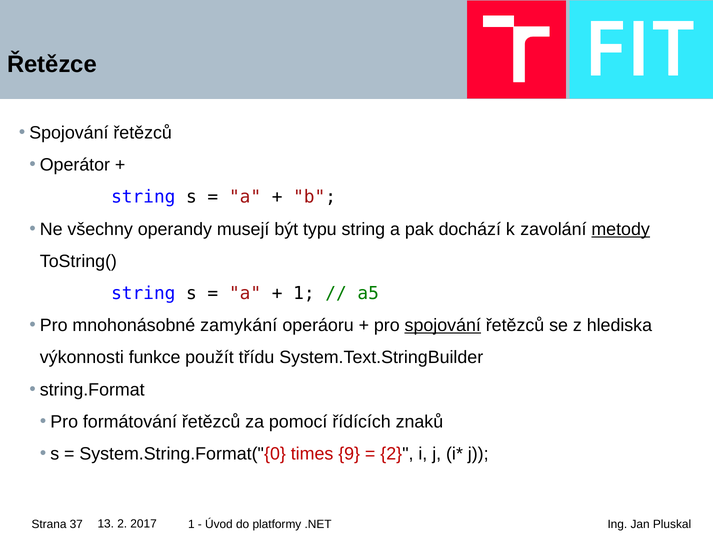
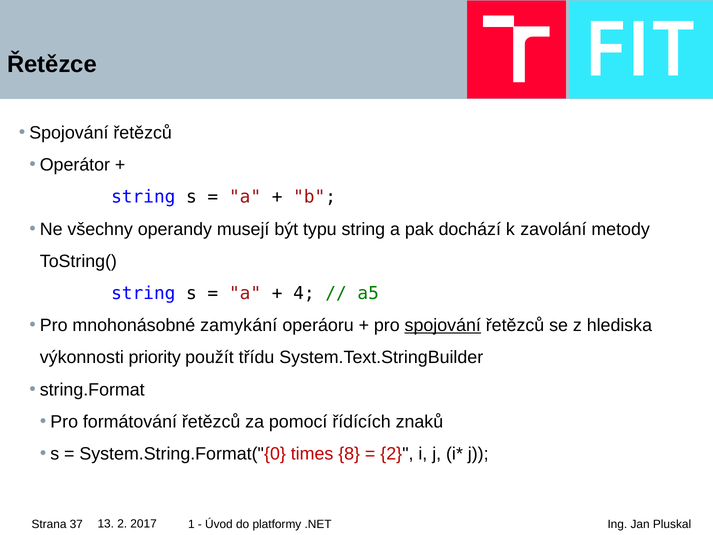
metody underline: present -> none (621, 229)
1: 1 -> 4 (304, 293)
funkce: funkce -> priority (155, 357)
9: 9 -> 8 (349, 454)
